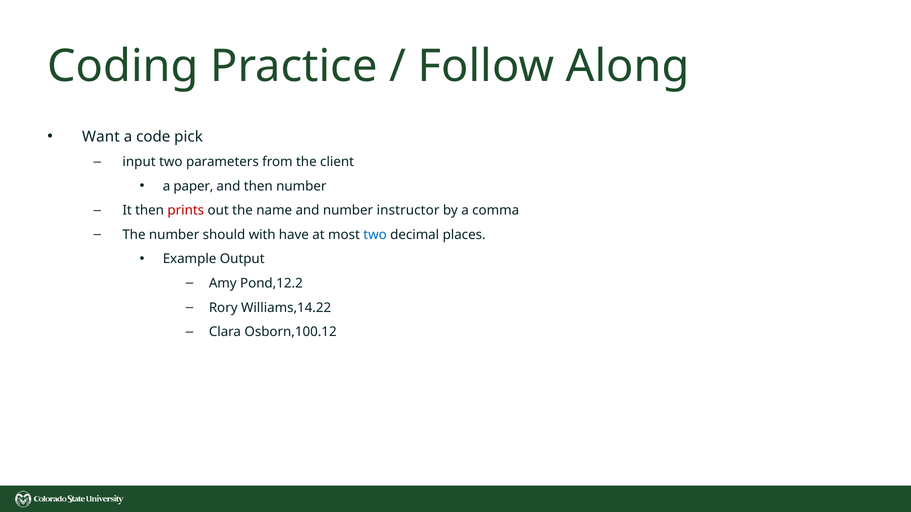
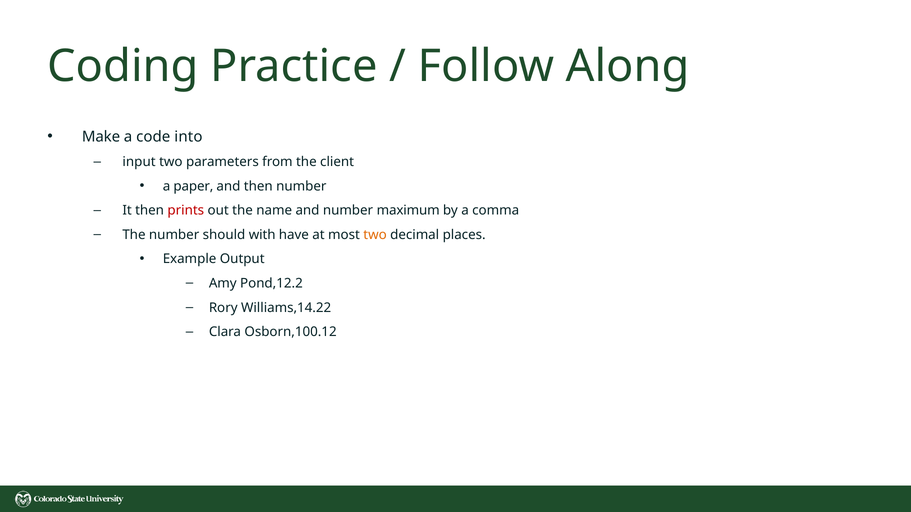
Want: Want -> Make (101, 137)
pick: pick -> into (188, 137)
instructor: instructor -> maximum (408, 211)
two colour: blue -> orange (375, 235)
